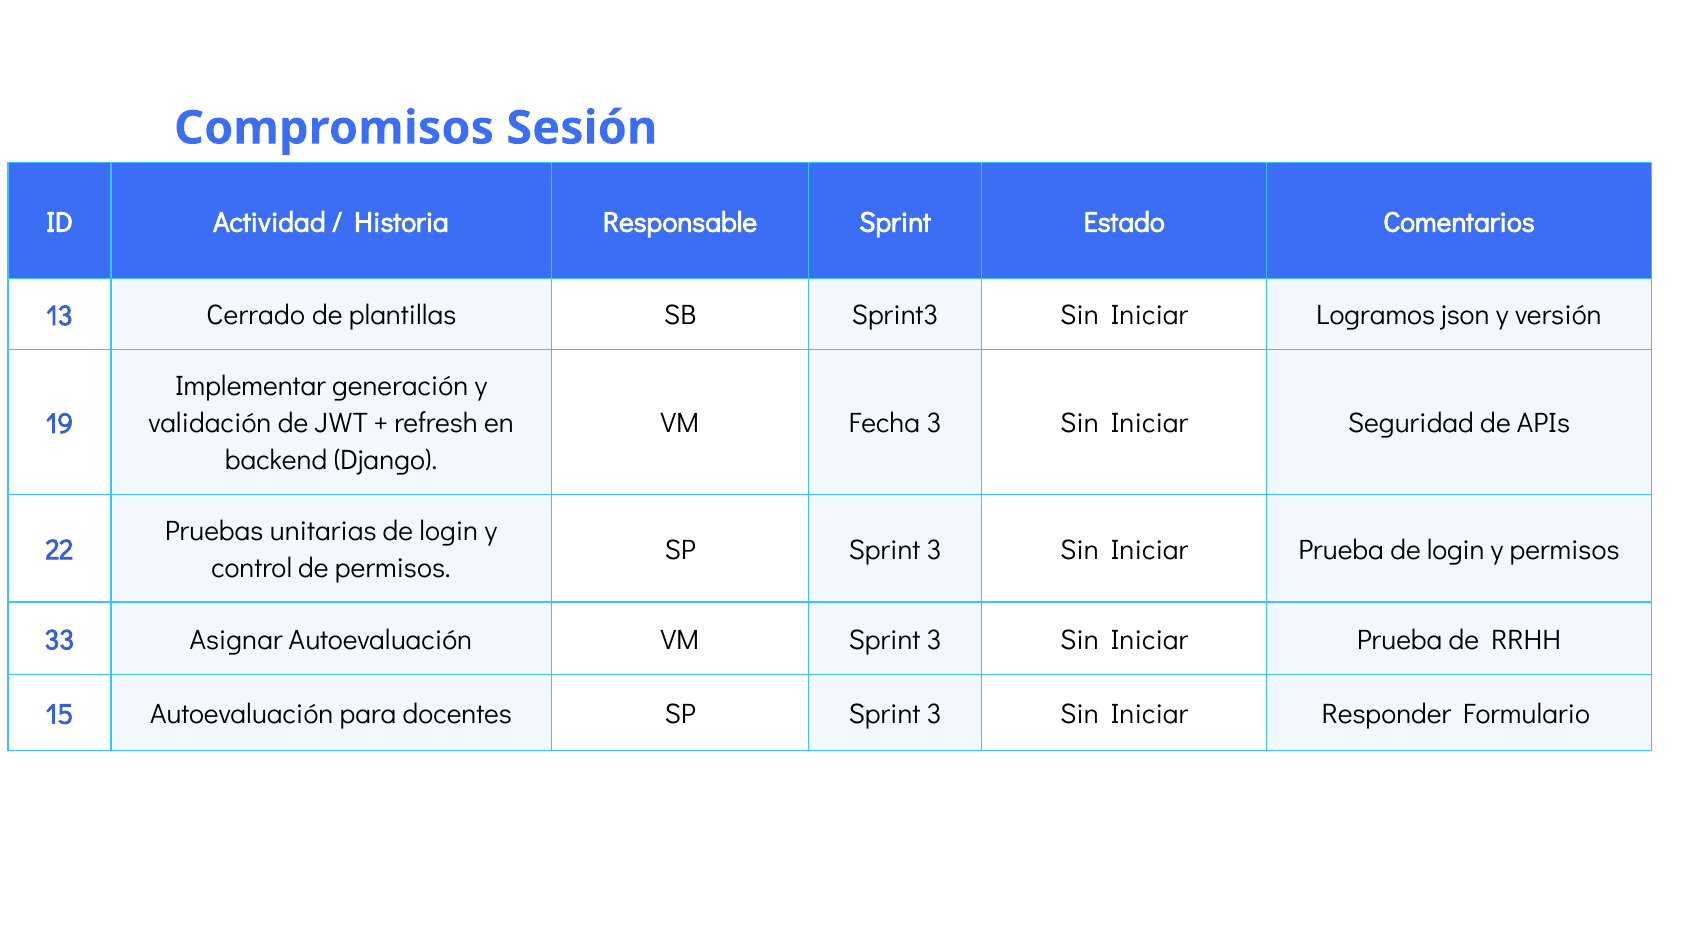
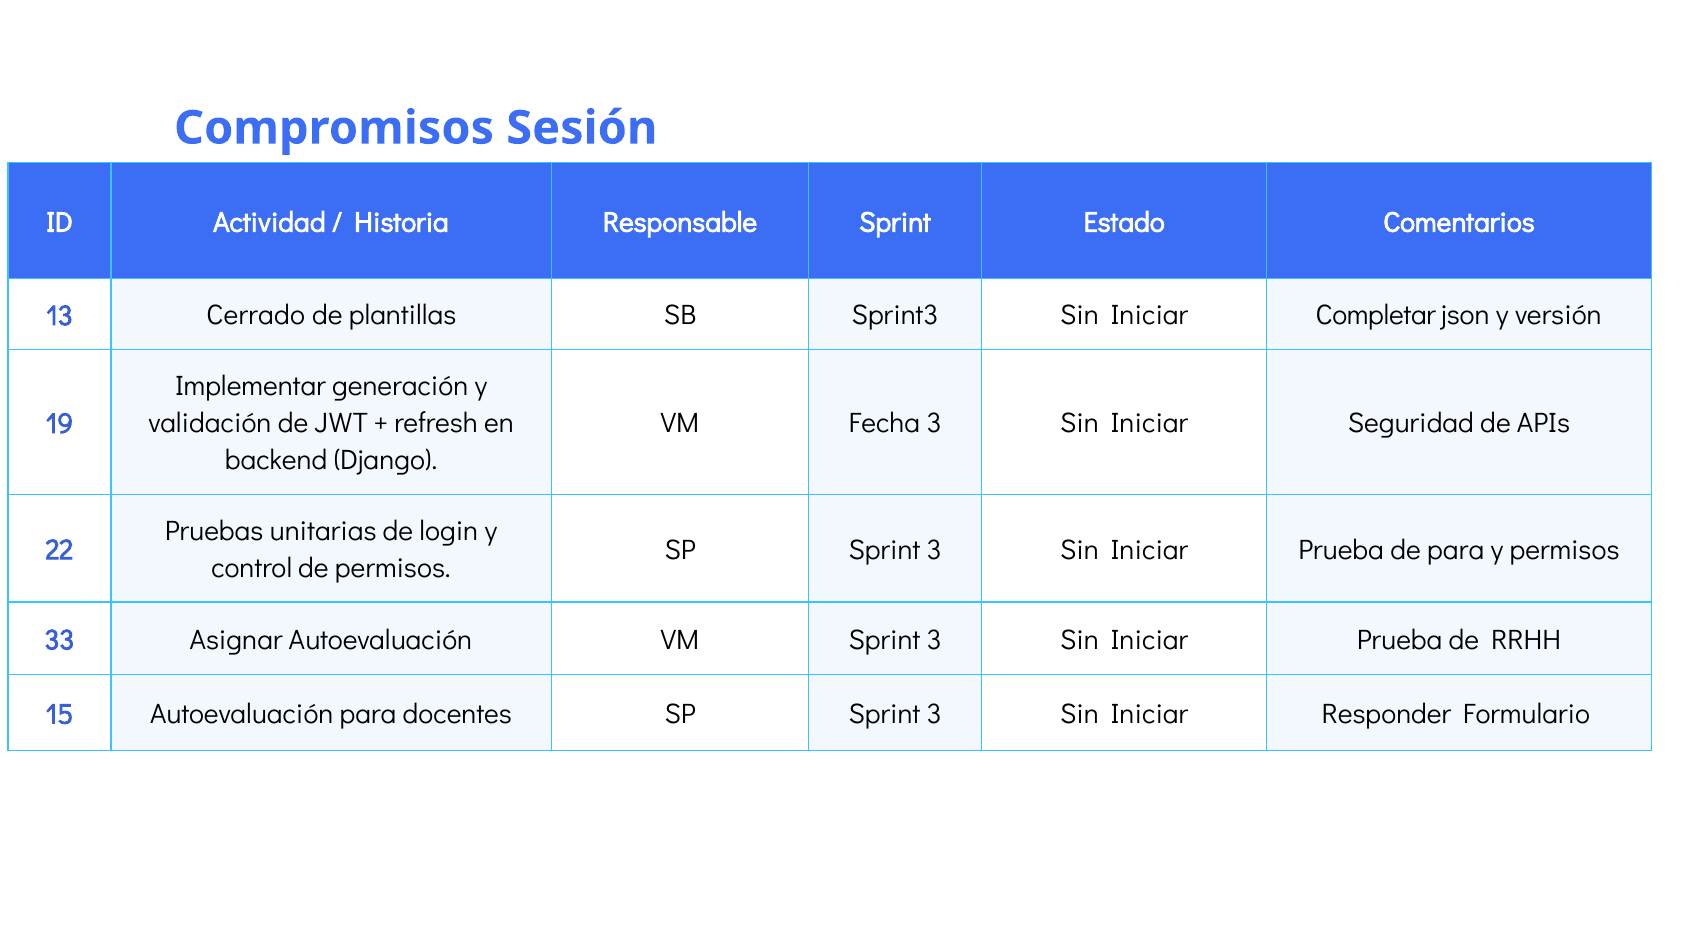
Logramos: Logramos -> Completar (1376, 316)
Prueba de login: login -> para (1456, 550)
